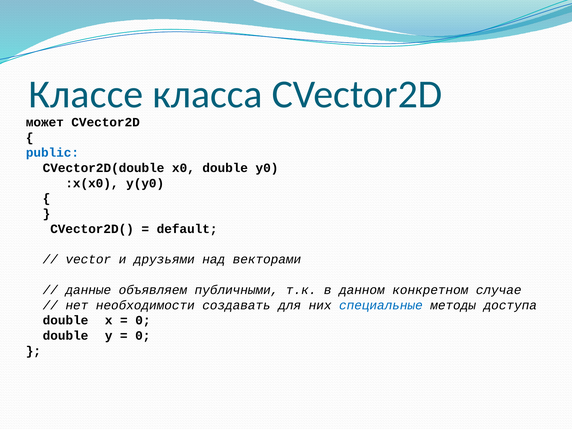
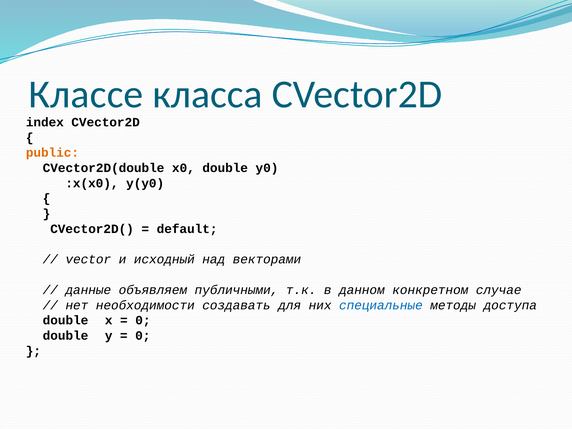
может: может -> index (45, 122)
public colour: blue -> orange (52, 153)
друзьями: друзьями -> исходный (164, 259)
